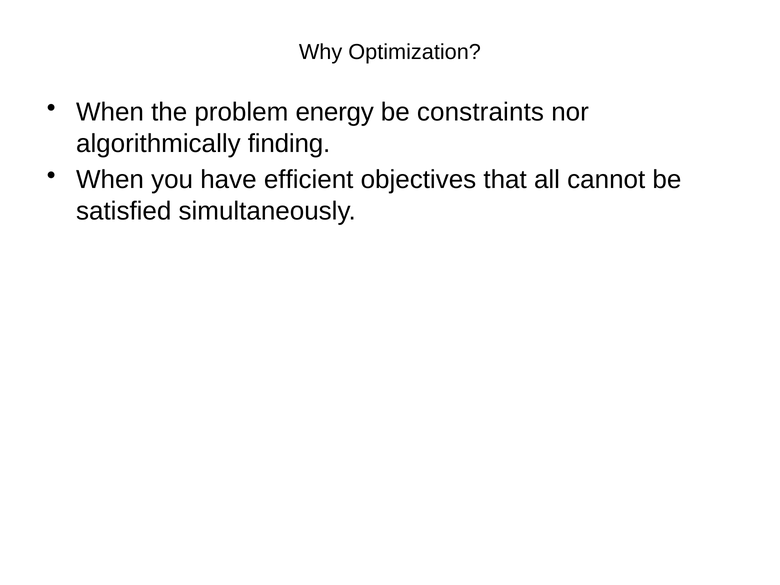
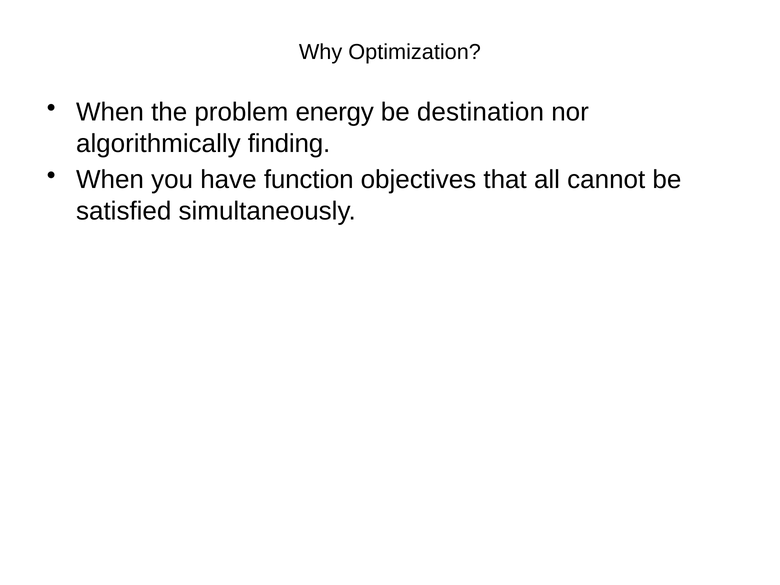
constraints: constraints -> destination (480, 112)
efficient: efficient -> function (309, 180)
